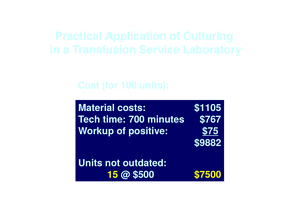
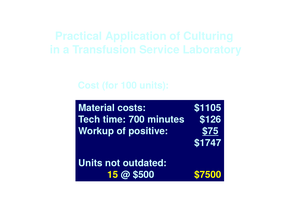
$767: $767 -> $126 (210, 119)
$9882: $9882 -> $1747 (208, 142)
